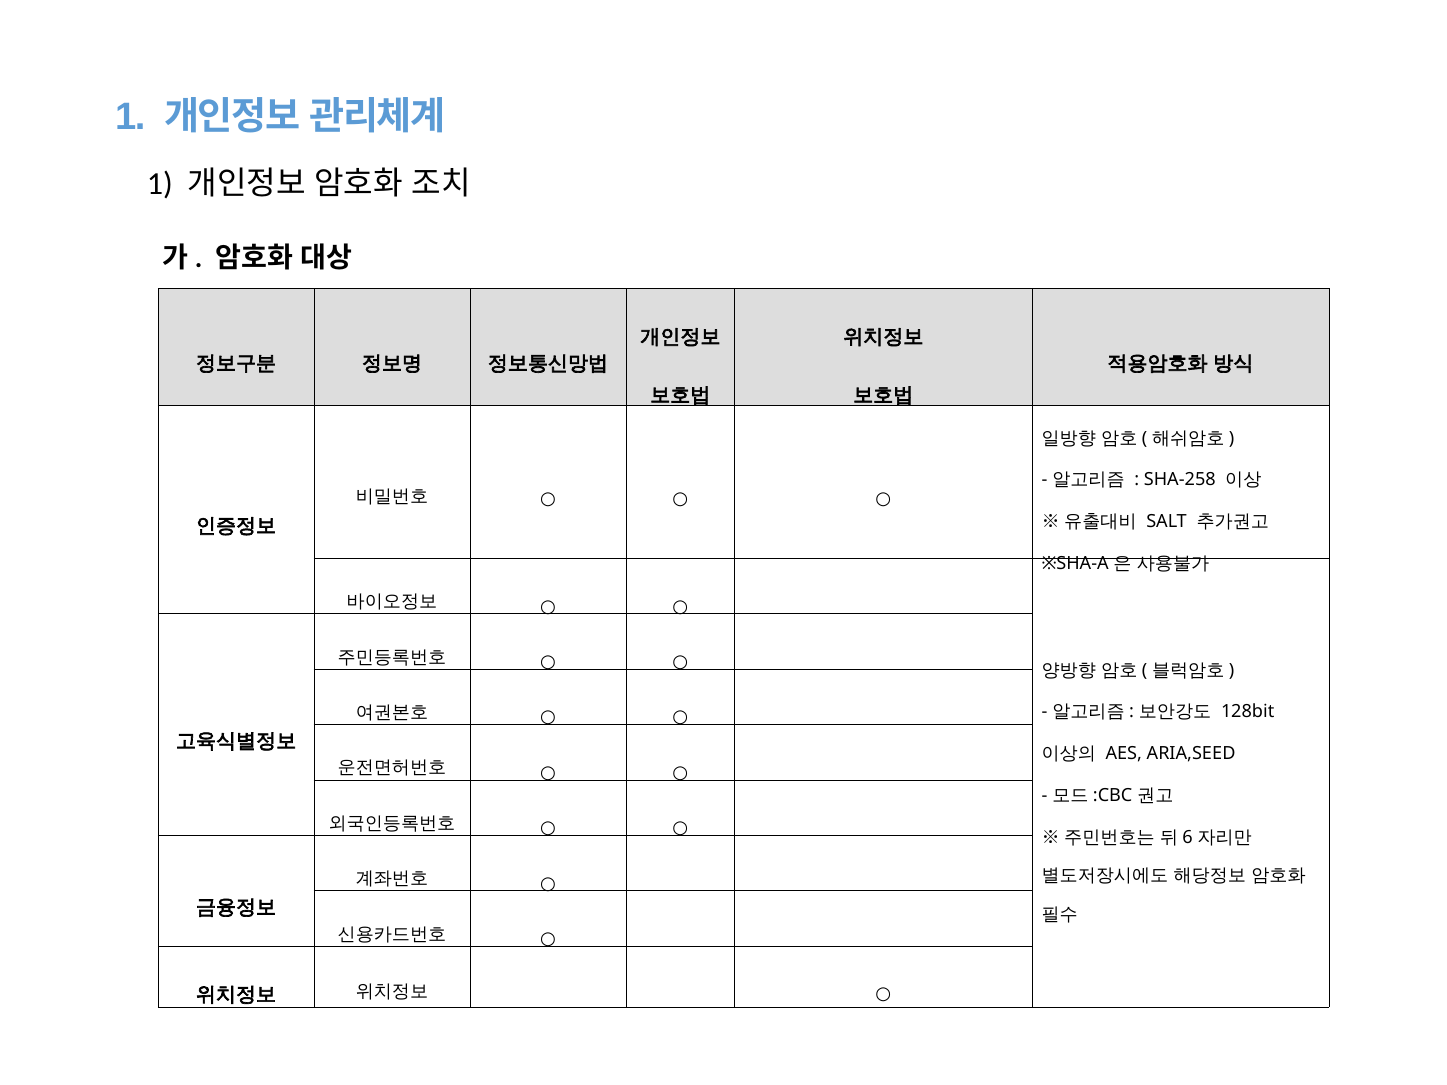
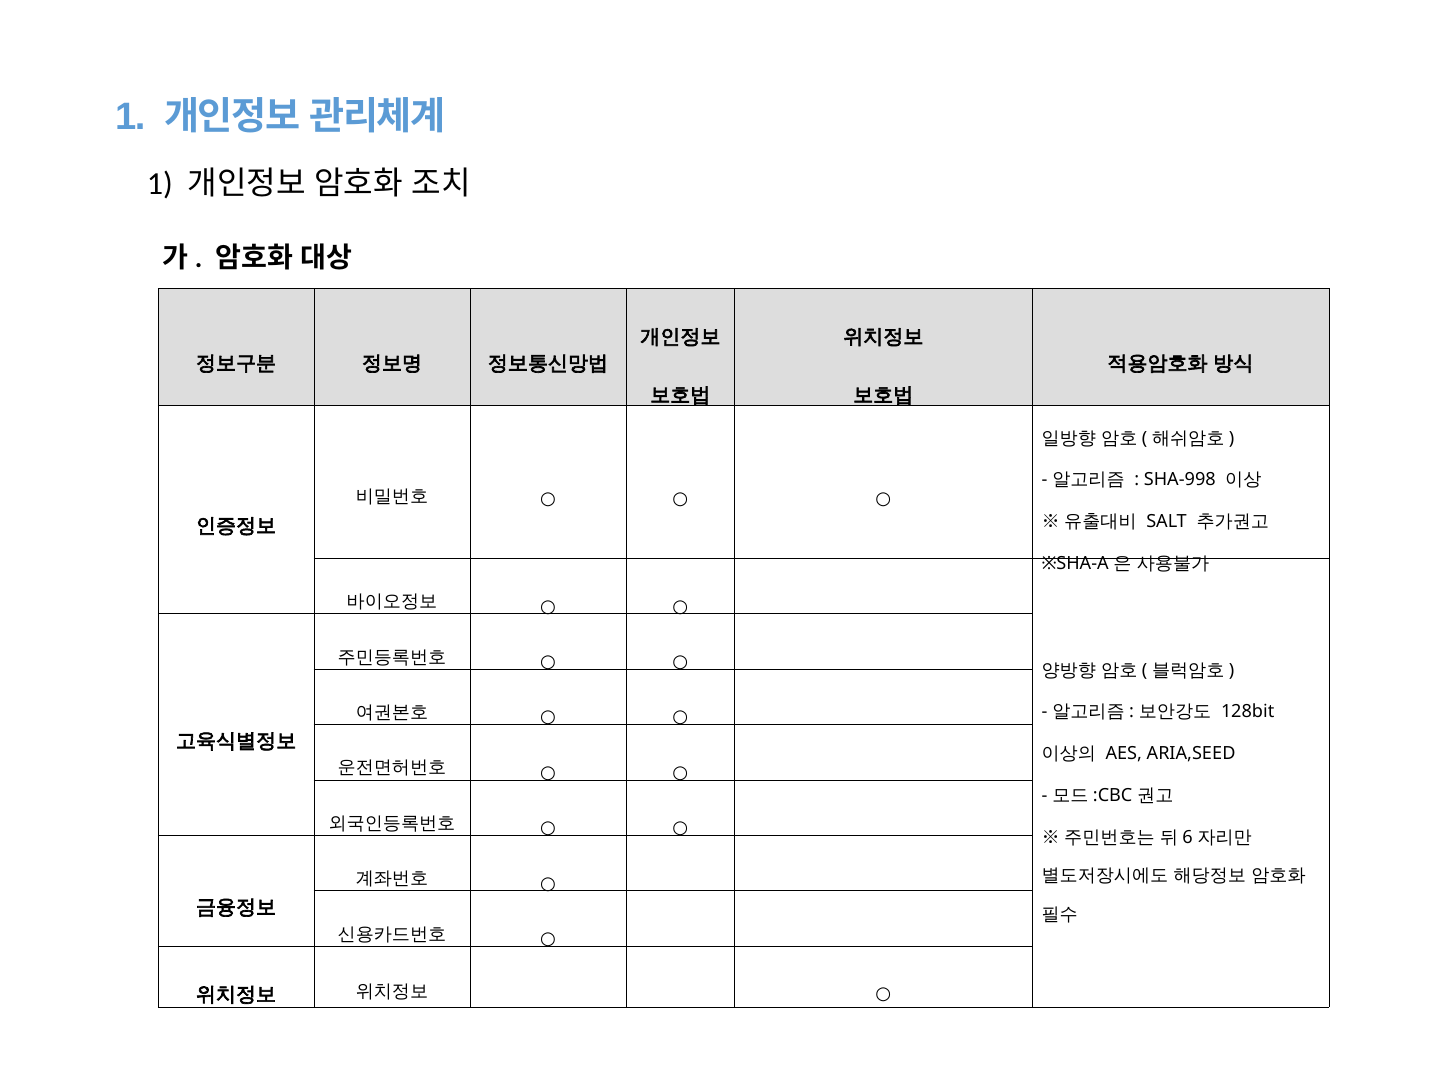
SHA-258: SHA-258 -> SHA-998 (1180, 480)
